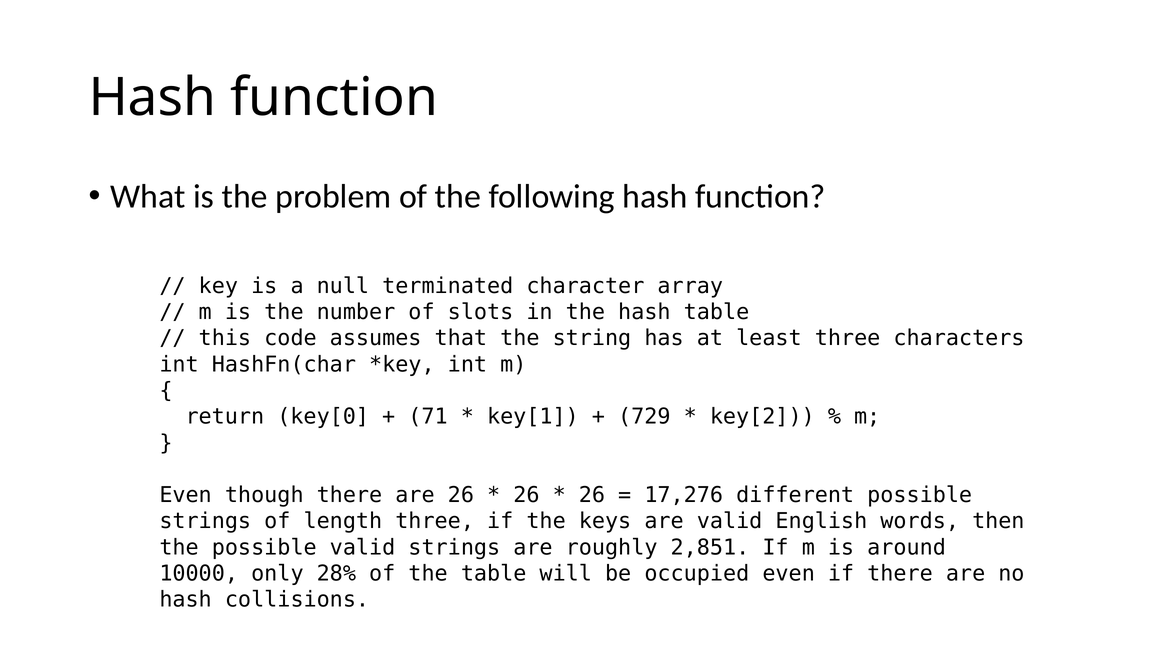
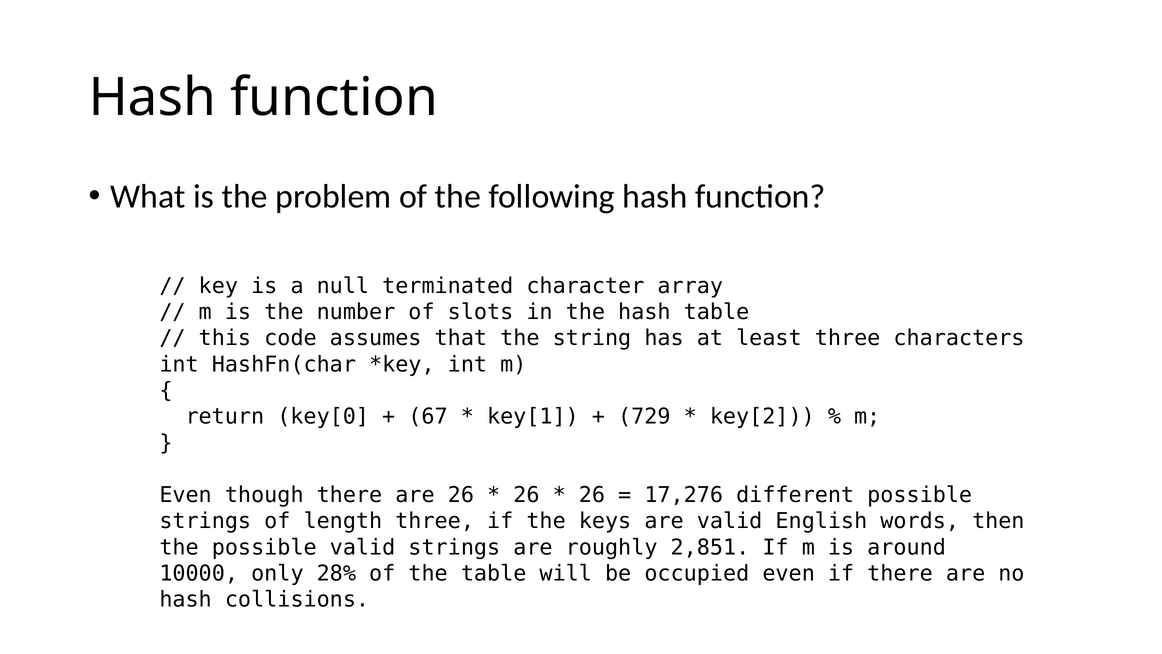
71: 71 -> 67 (428, 416)
